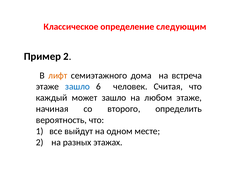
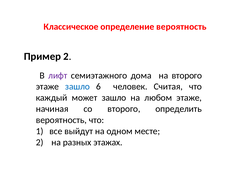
определение следующим: следующим -> вероятность (181, 27)
лифт colour: orange -> purple (58, 76)
на встреча: встреча -> второго (187, 76)
